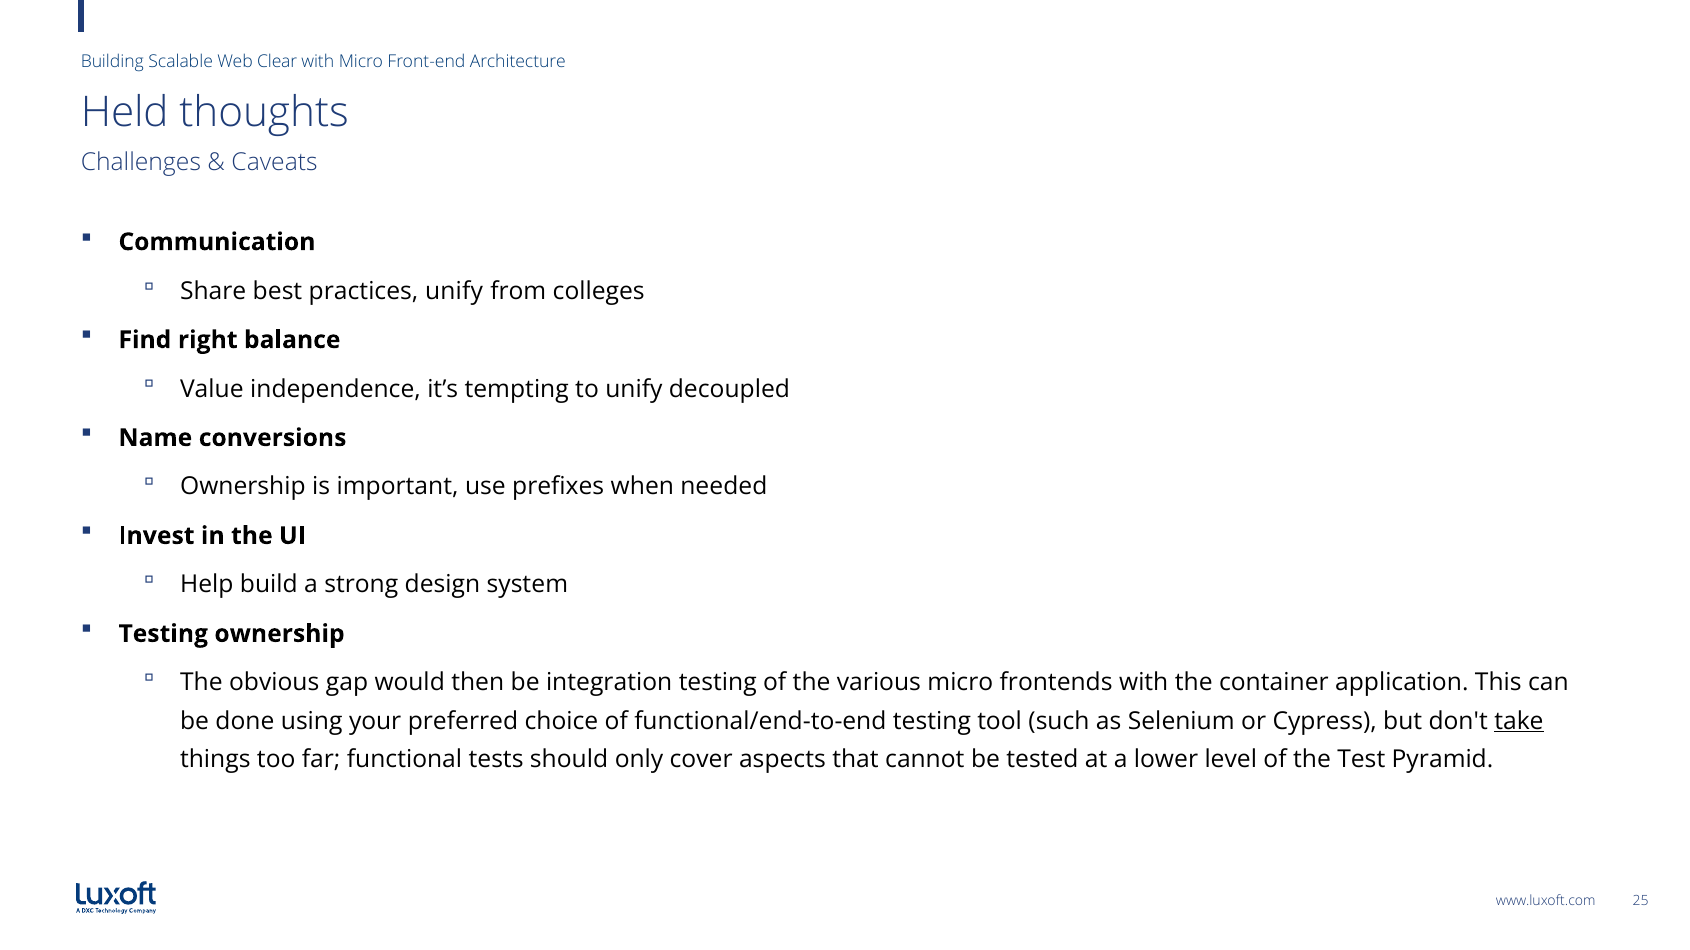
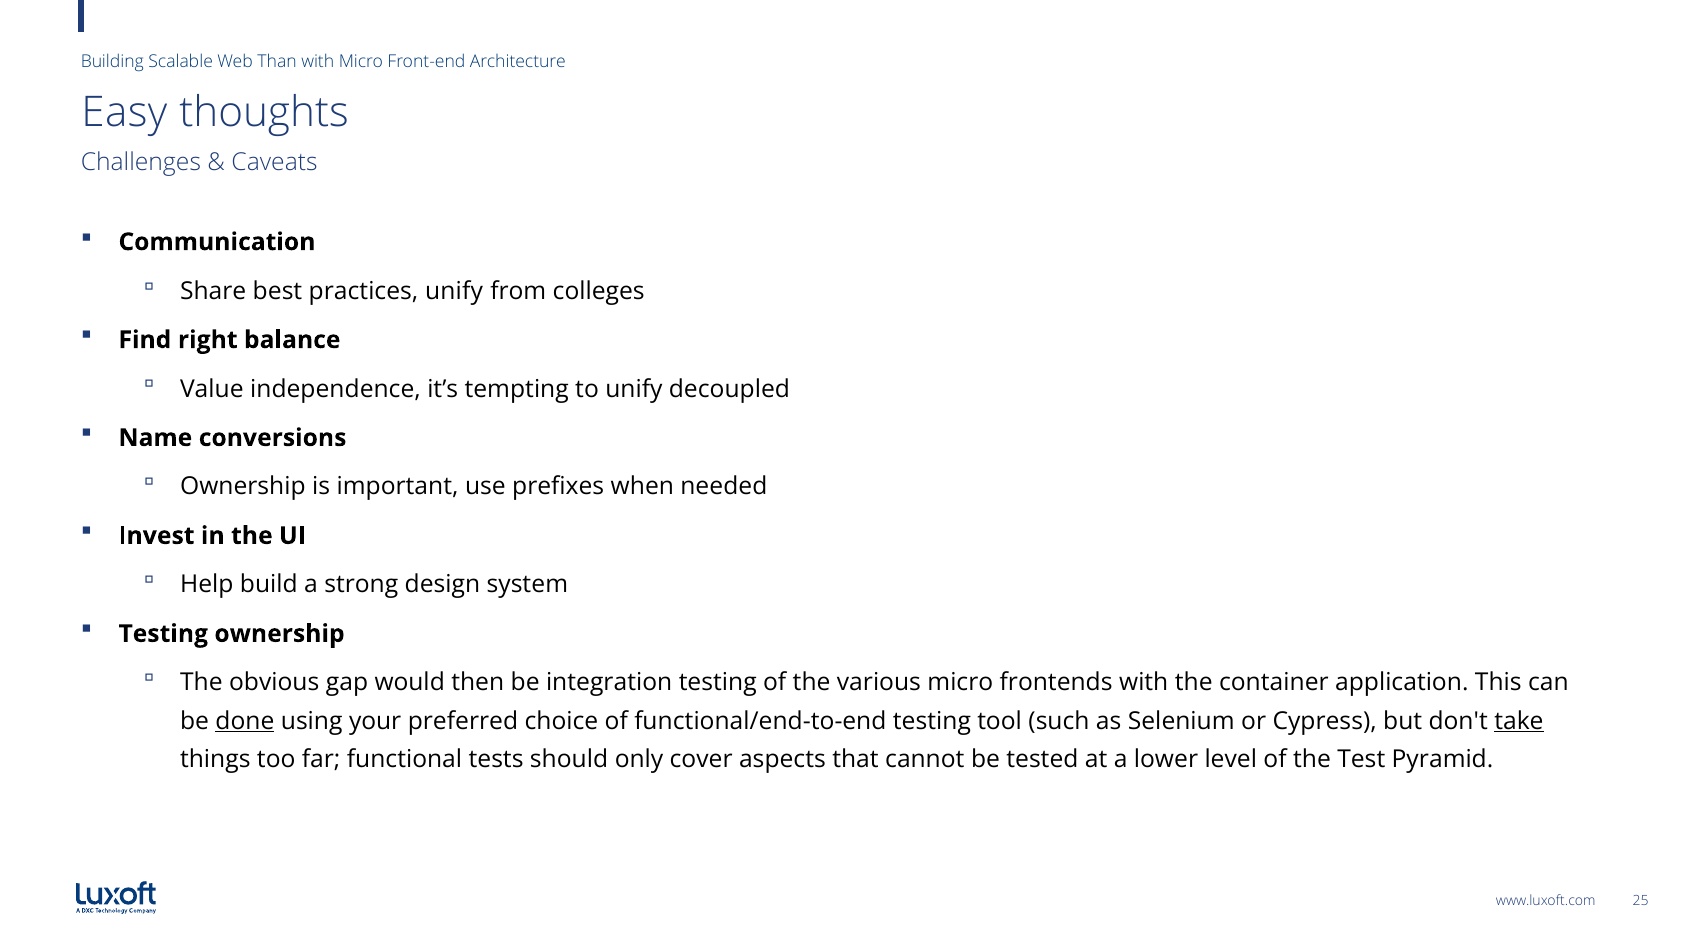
Clear: Clear -> Than (277, 62)
Held: Held -> Easy (124, 113)
done underline: none -> present (245, 722)
